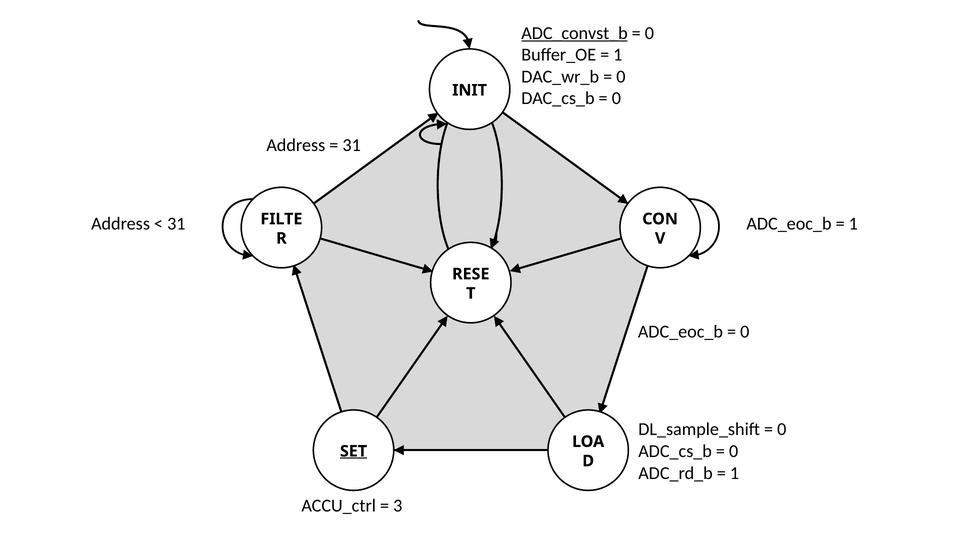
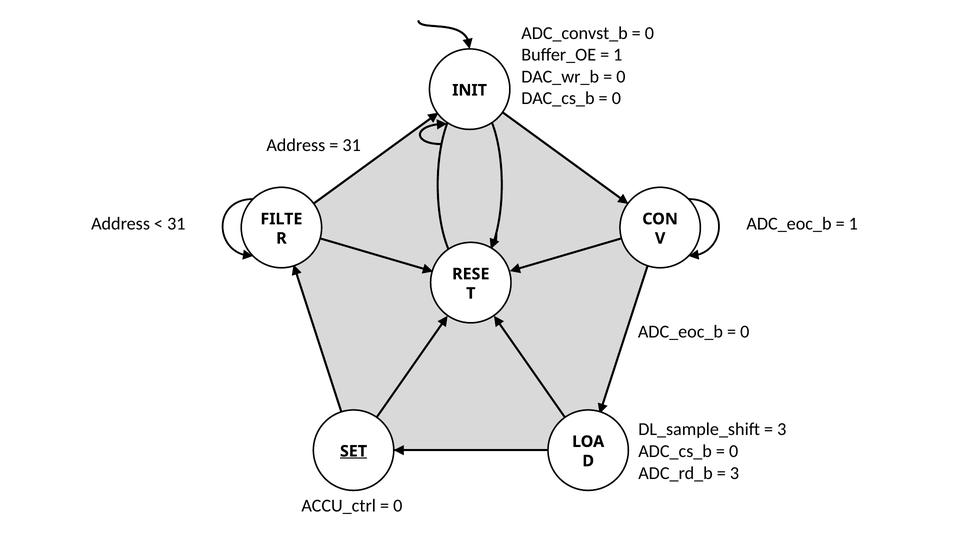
ADC_convst_b underline: present -> none (575, 33)
0: 0 -> 3 (782, 429)
1: 1 -> 3 (734, 473)
3: 3 -> 0 (398, 505)
